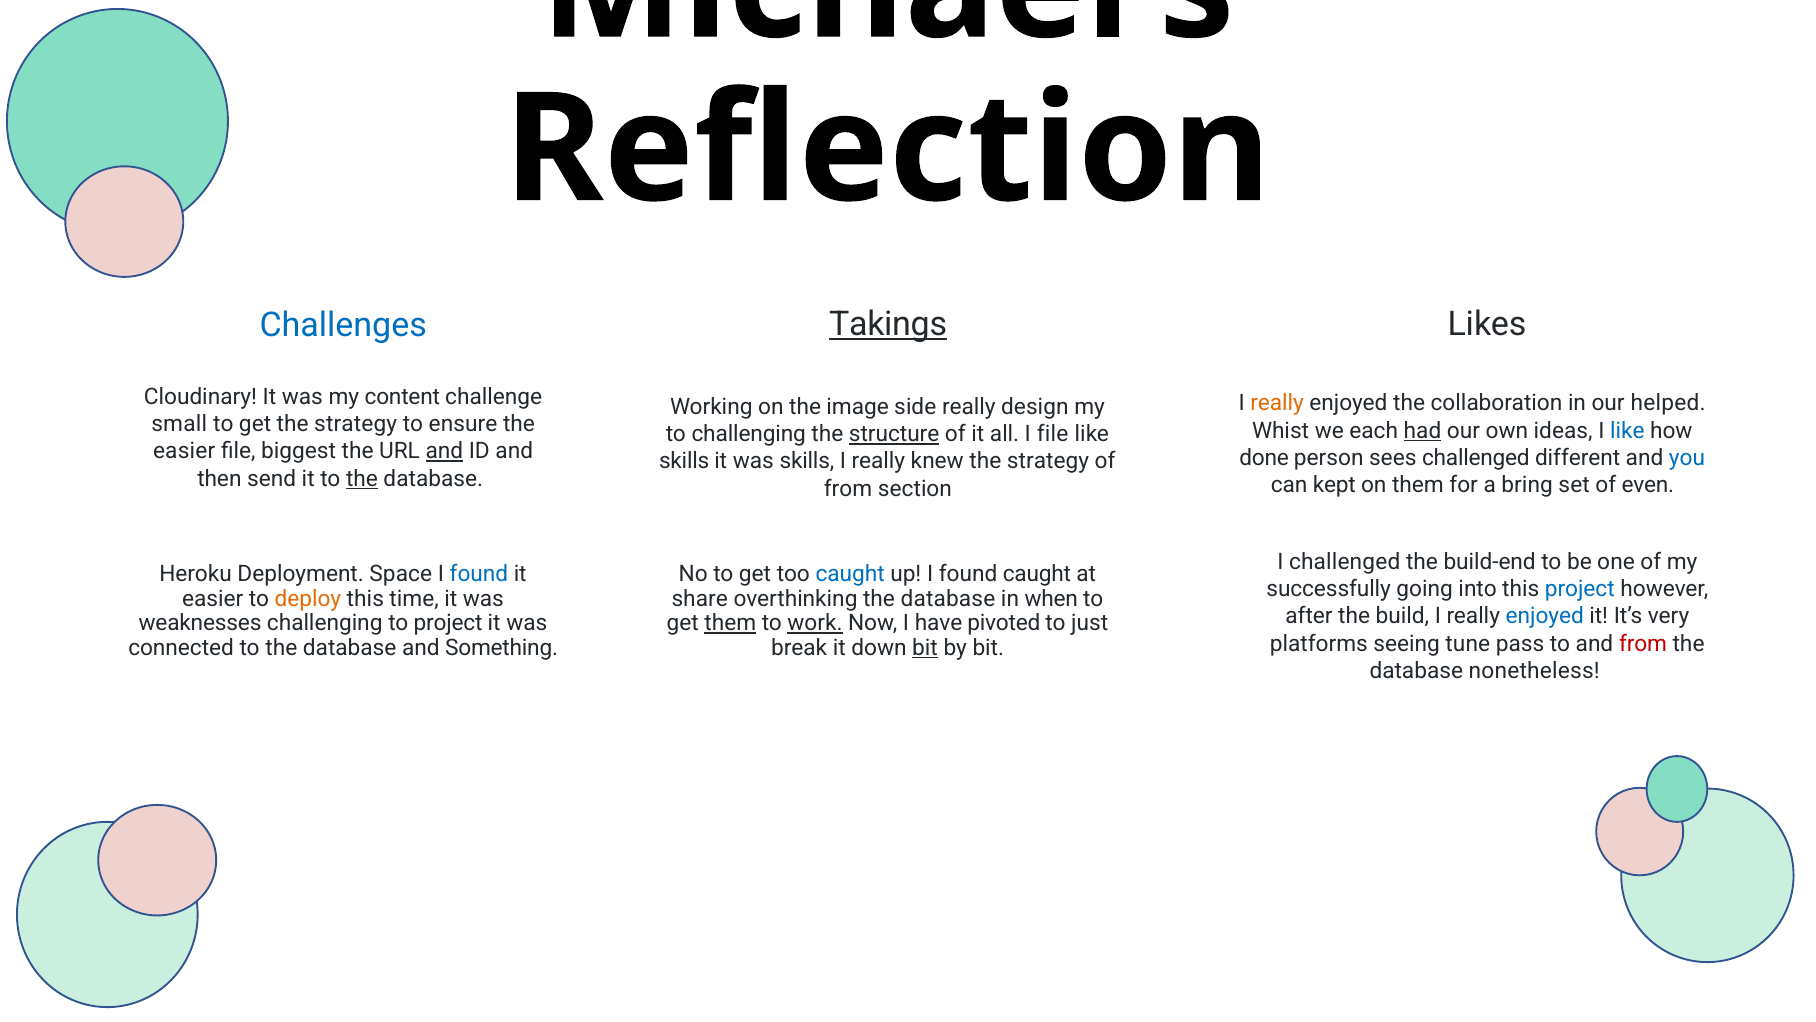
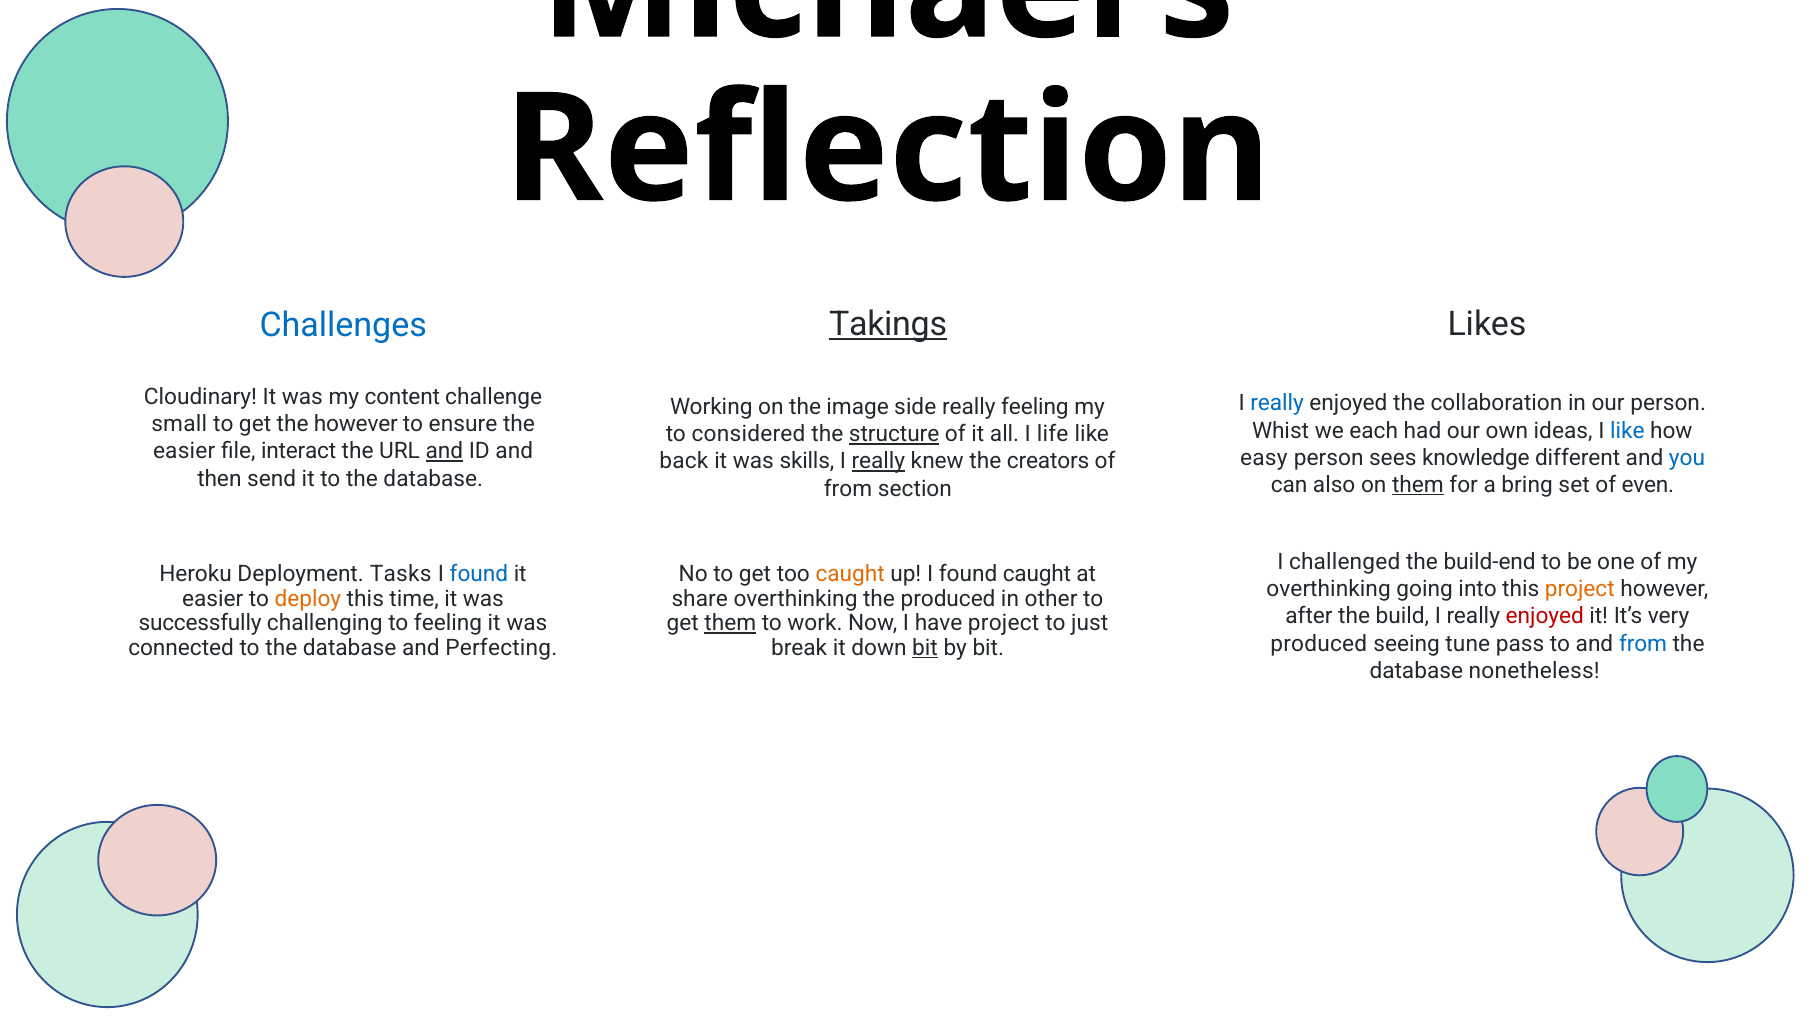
really colour: orange -> blue (1277, 403)
our helped: helped -> person (1668, 403)
really design: design -> feeling (1035, 407)
get the strategy: strategy -> however (356, 424)
had underline: present -> none (1422, 430)
to challenging: challenging -> considered (749, 434)
I file: file -> life (1053, 434)
biggest: biggest -> interact (299, 451)
done: done -> easy (1264, 458)
sees challenged: challenged -> knowledge (1476, 458)
skills: skills -> back (684, 461)
really underline: none -> present (878, 461)
knew the strategy: strategy -> creators (1048, 461)
the underline: present -> none (362, 478)
kept: kept -> also (1334, 485)
them underline: none -> present (1418, 485)
Space: Space -> Tasks (401, 574)
caught colour: blue -> orange (850, 574)
successfully: successfully -> overthinking (1329, 589)
project colour: blue -> orange (1580, 589)
overthinking the database: database -> produced (948, 598)
when: when -> other (1051, 598)
enjoyed colour: blue -> red (1545, 616)
weaknesses: weaknesses -> successfully (200, 623)
to project: project -> feeling (448, 623)
work underline: present -> none (815, 623)
have pivoted: pivoted -> project (1004, 623)
platforms: platforms -> produced (1319, 643)
from colour: red -> blue (1643, 643)
Something: Something -> Perfecting (501, 647)
